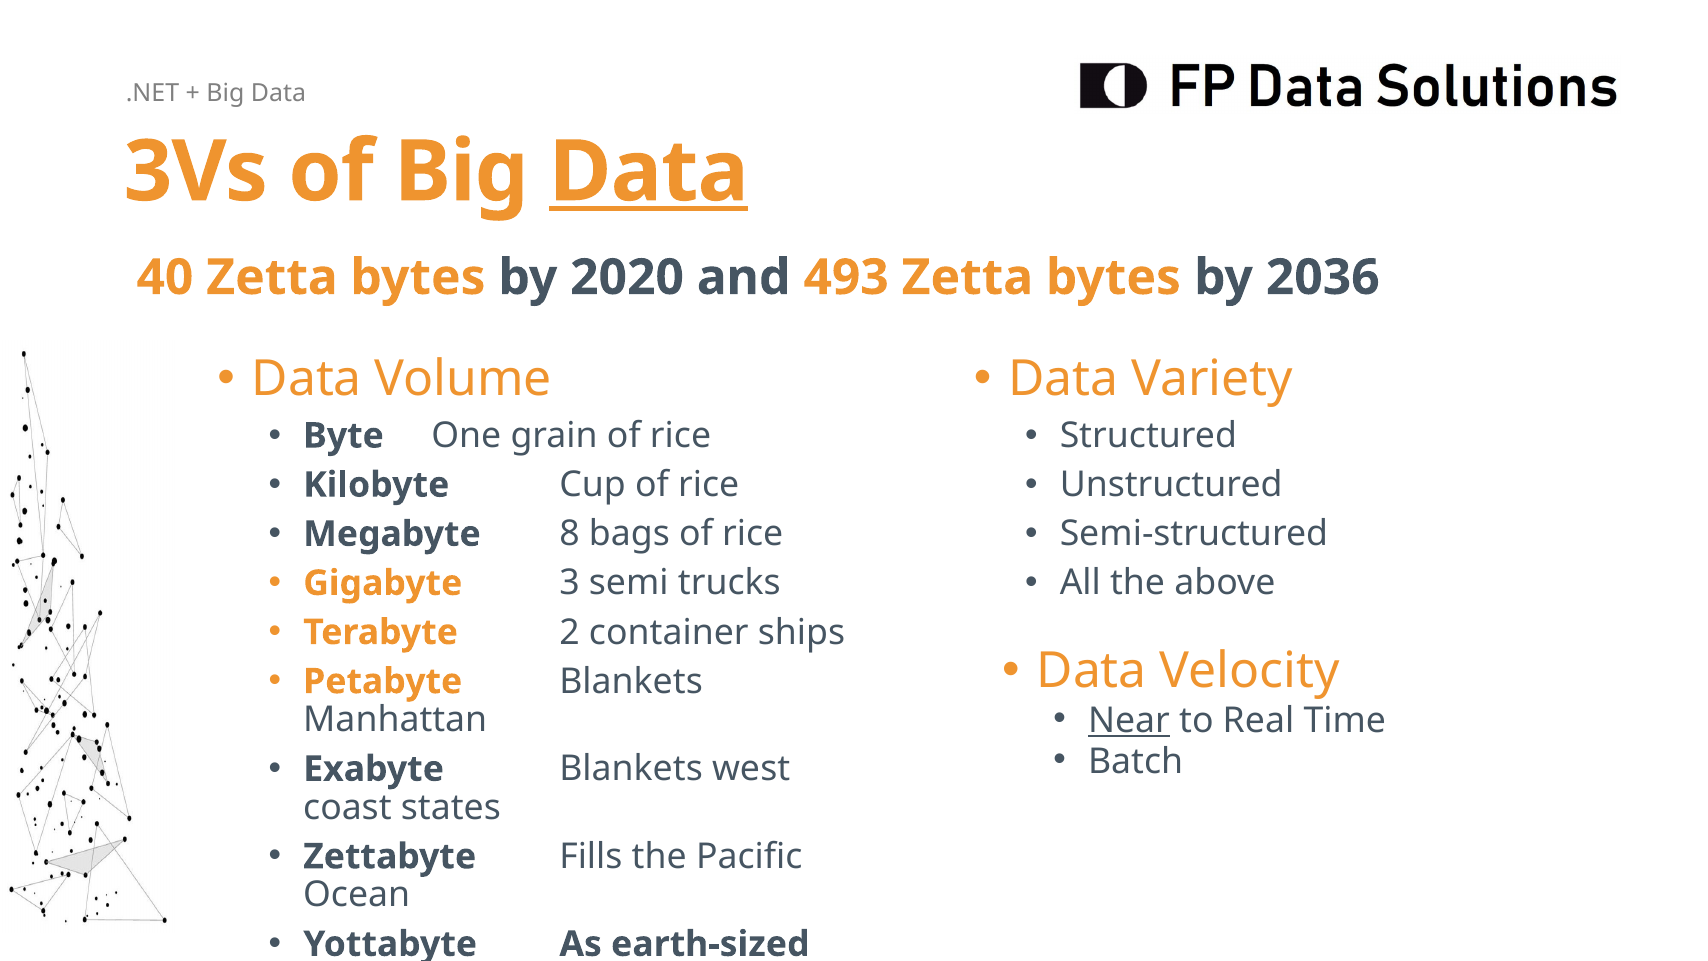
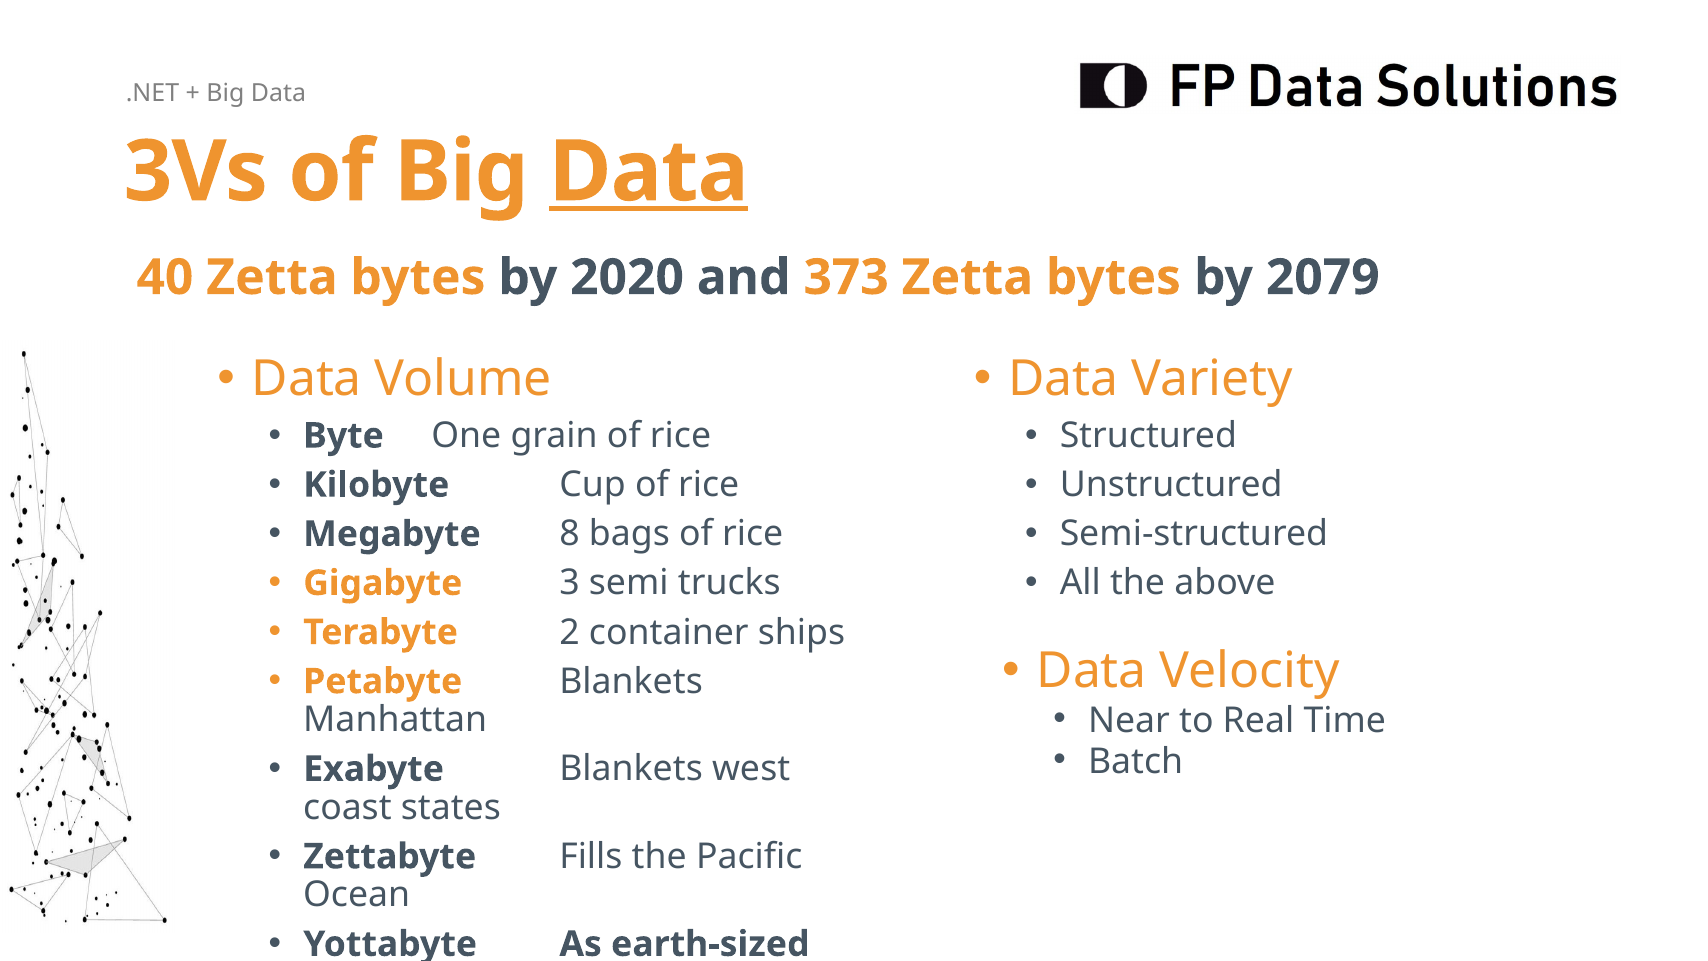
493: 493 -> 373 (846, 278)
2036: 2036 -> 2079 (1323, 278)
Near underline: present -> none (1129, 721)
